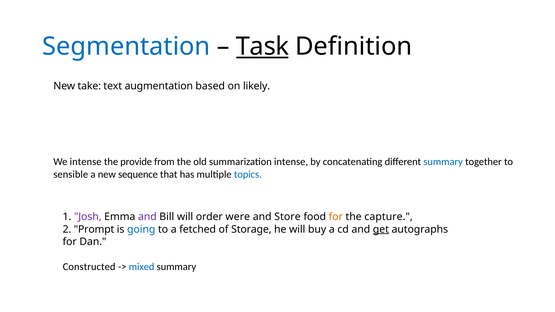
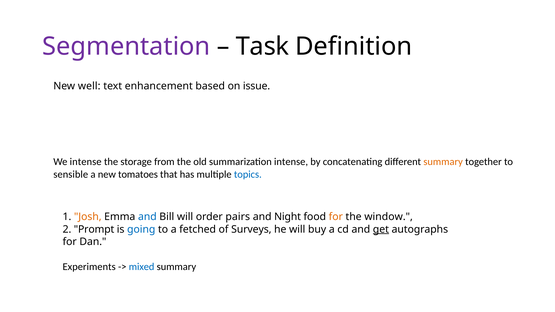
Segmentation colour: blue -> purple (126, 47)
Task underline: present -> none (262, 47)
take: take -> well (89, 86)
augmentation: augmentation -> enhancement (159, 86)
likely: likely -> issue (257, 86)
provide: provide -> storage (136, 162)
summary colour: blue -> orange (443, 162)
sequence: sequence -> tomatoes (138, 174)
Josh colour: purple -> orange (88, 217)
and colour: purple -> blue (147, 217)
were: were -> pairs (238, 217)
Store: Store -> Night (288, 217)
capture: capture -> window (389, 217)
Storage: Storage -> Surveys (251, 229)
Constructed: Constructed -> Experiments (89, 267)
